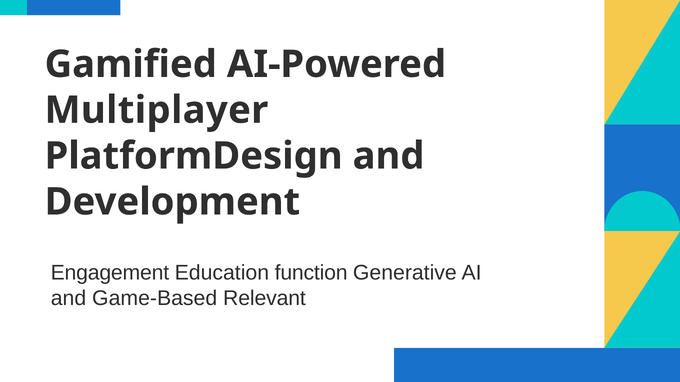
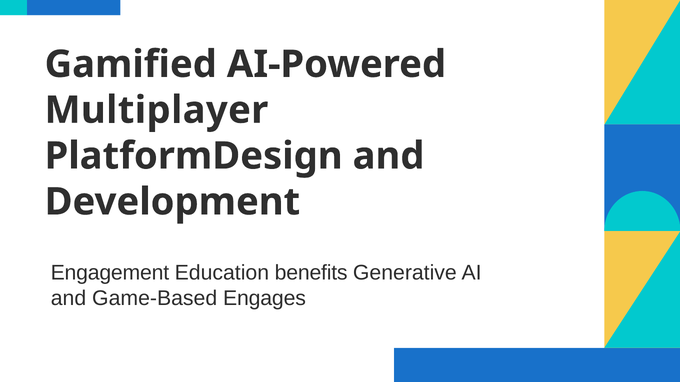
function: function -> benefits (311, 273)
Relevant: Relevant -> Engages (264, 299)
